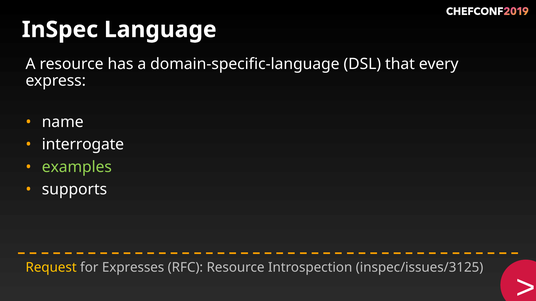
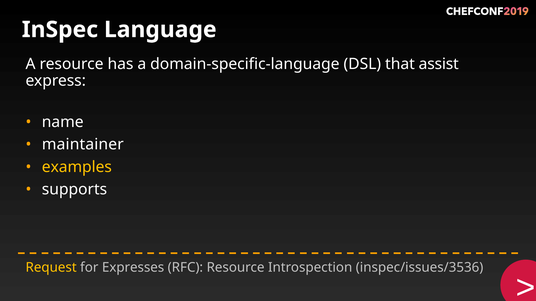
every: every -> assist (439, 64)
interrogate: interrogate -> maintainer (83, 145)
examples colour: light green -> yellow (77, 167)
inspec/issues/3125: inspec/issues/3125 -> inspec/issues/3536 (420, 268)
